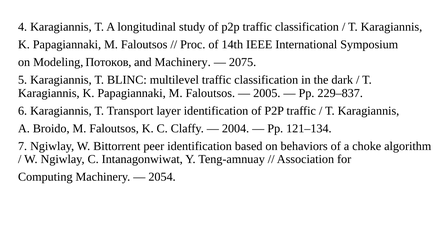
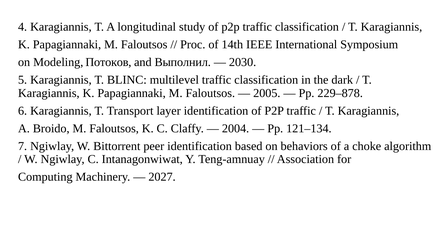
and Machinery: Machinery -> Выполнил (183, 62)
2075: 2075 -> 2030 (243, 62)
229–837: 229–837 -> 229–878 (340, 93)
2054: 2054 -> 2027 (162, 177)
